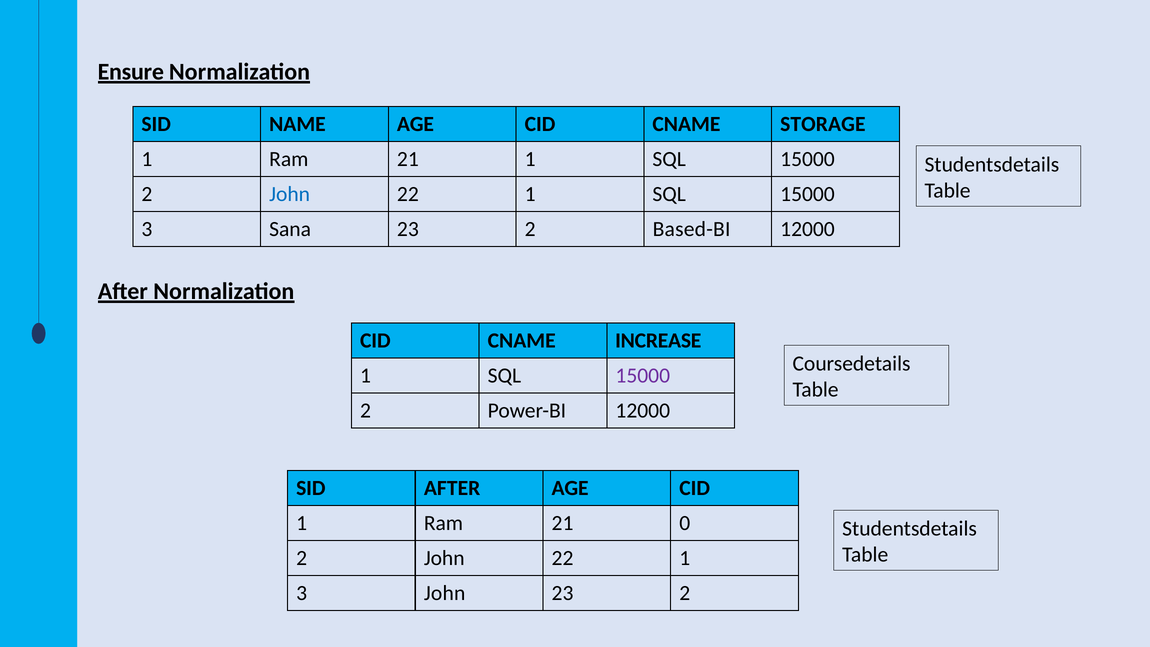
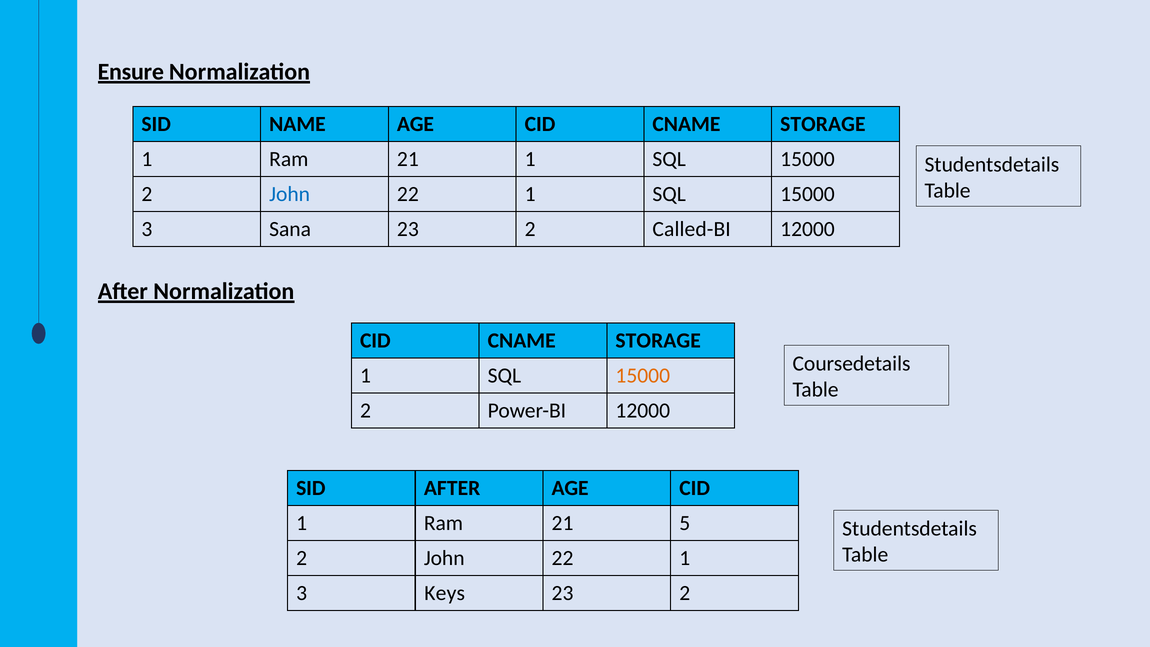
Based-BI: Based-BI -> Called-BI (692, 229)
INCREASE: INCREASE -> STORAGE (658, 341)
15000 colour: purple -> orange (643, 376)
0: 0 -> 5 (685, 523)
3 John: John -> Keys (445, 593)
